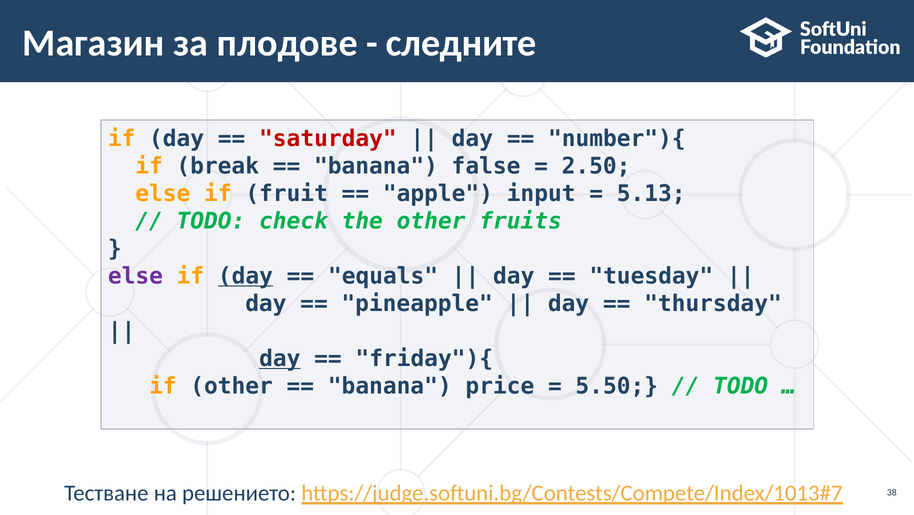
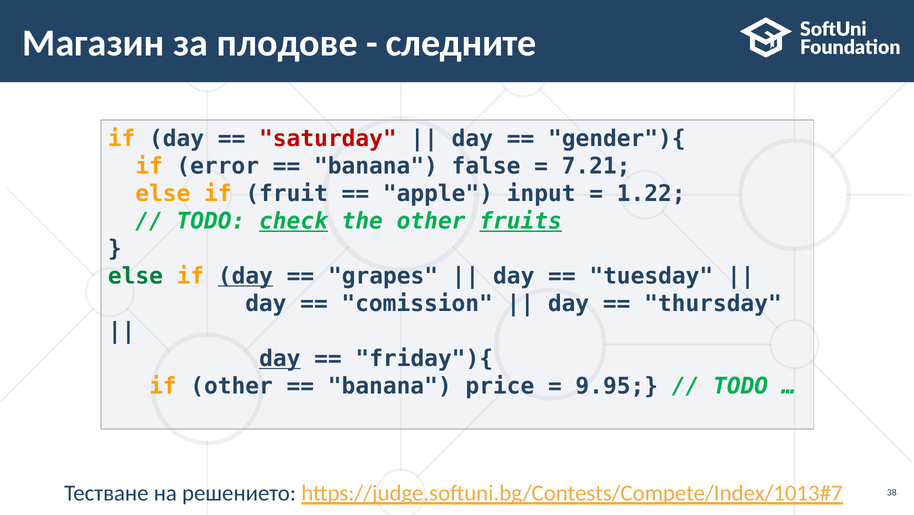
number"){: number"){ -> gender"){ (617, 139)
break: break -> error (218, 166)
2.50: 2.50 -> 7.21 (596, 166)
5.13: 5.13 -> 1.22 (651, 194)
check underline: none -> present (294, 221)
fruits underline: none -> present (521, 221)
else colour: purple -> green (135, 276)
equals: equals -> grapes (383, 276)
pineapple: pineapple -> comission (417, 303)
5.50: 5.50 -> 9.95 (617, 386)
